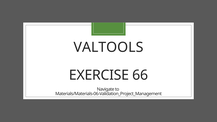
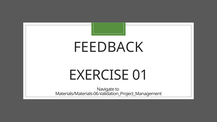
VALTOOLS: VALTOOLS -> FEEDBACK (108, 47)
66: 66 -> 01 (140, 75)
